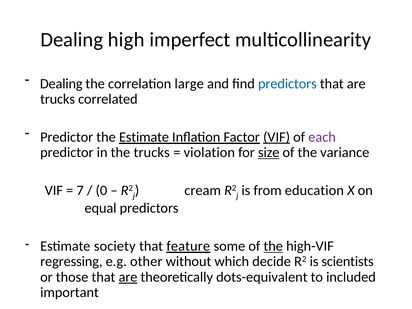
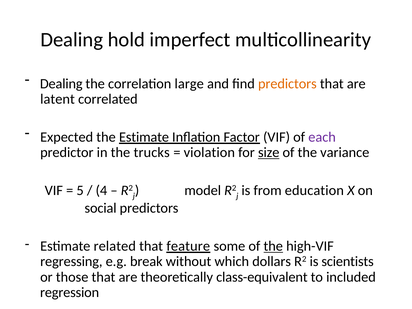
high: high -> hold (126, 40)
predictors colour: blue -> orange (287, 84)
trucks: trucks -> latent (57, 99)
Predictor: Predictor -> Expected (67, 137)
VIF underline: present -> none (277, 137)
7: 7 -> 5 (80, 190)
0: 0 -> 4 (101, 190)
cream: cream -> model (203, 190)
equal: equal -> social (101, 208)
society: society -> related (115, 246)
other: other -> break (146, 262)
decide: decide -> dollars (272, 262)
are underline: present -> none (128, 277)
dots-equivalent: dots-equivalent -> class-equivalent (262, 277)
important: important -> regression (70, 292)
